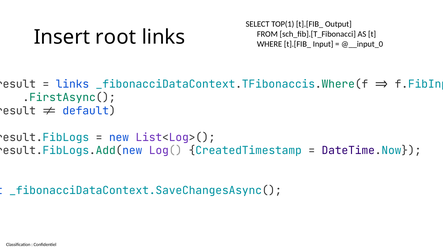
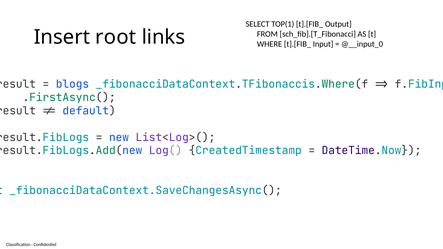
links: links -> blogs (72, 84)
